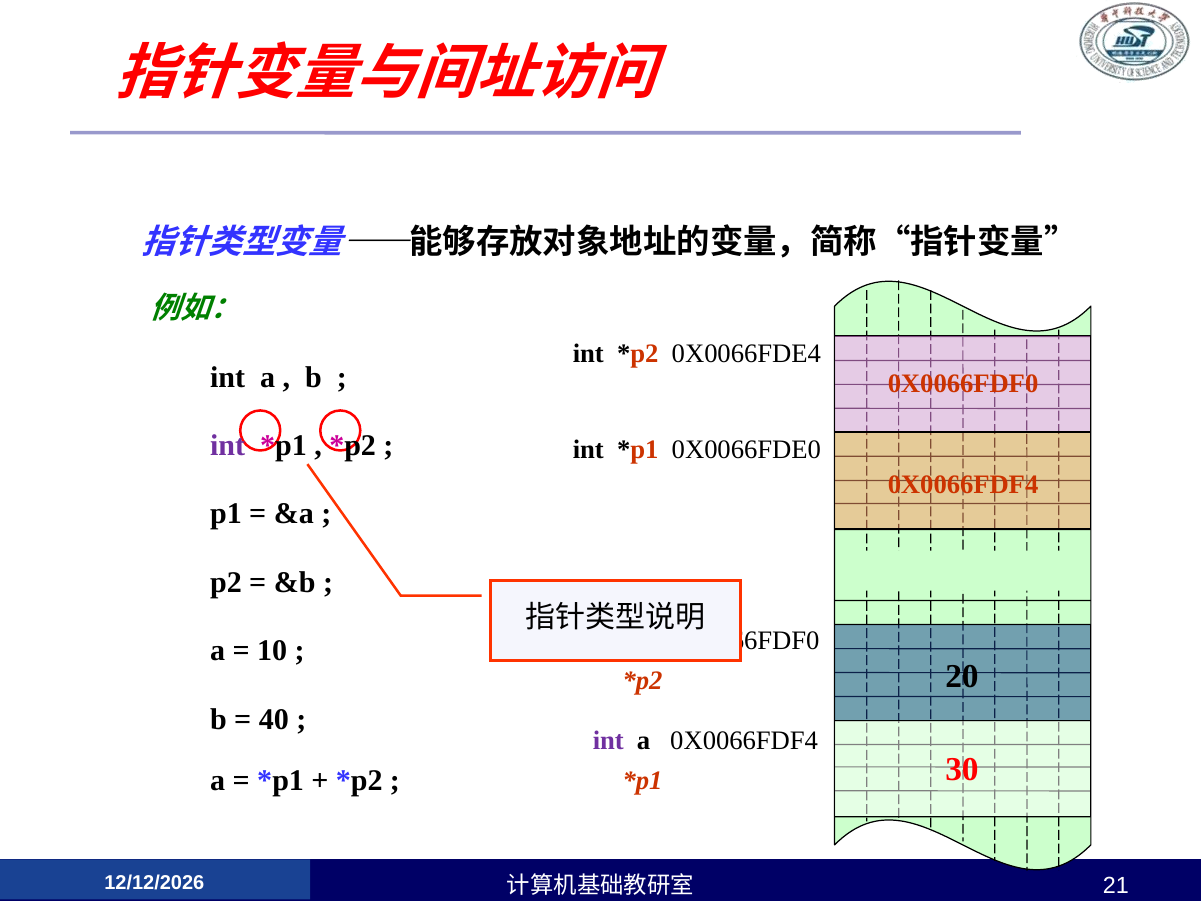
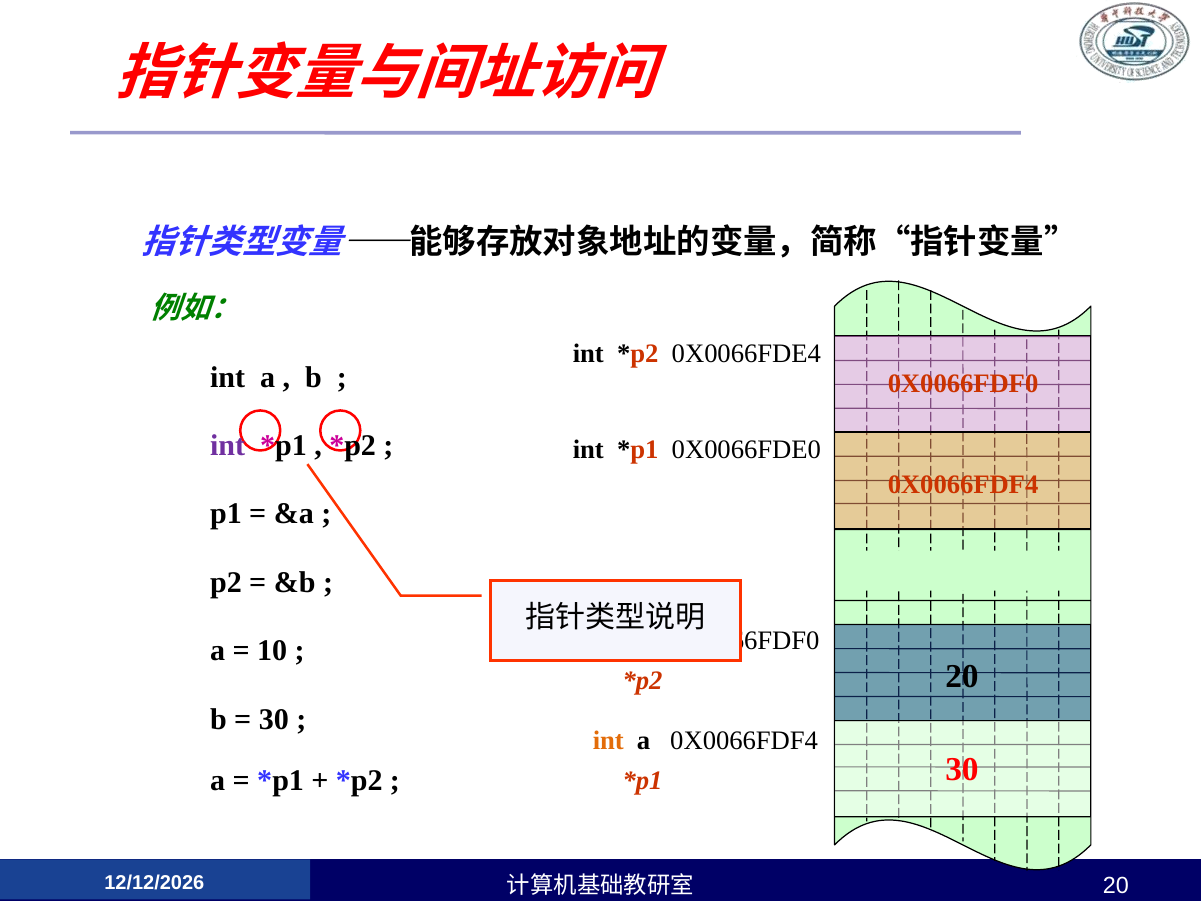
40: 40 -> 30 (274, 719)
int colour: purple -> orange (608, 740)
21: 21 -> 20 (1116, 885)
